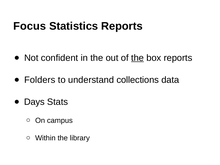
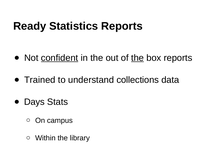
Focus: Focus -> Ready (30, 26)
confident underline: none -> present (60, 58)
Folders: Folders -> Trained (40, 80)
